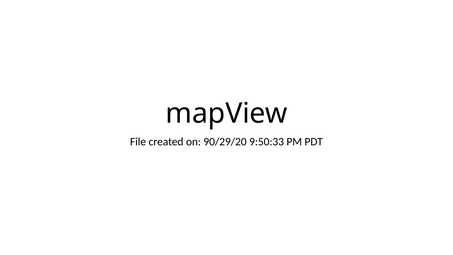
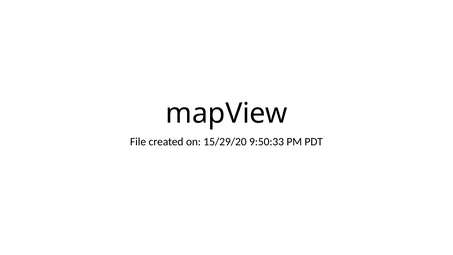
90/29/20: 90/29/20 -> 15/29/20 (225, 142)
